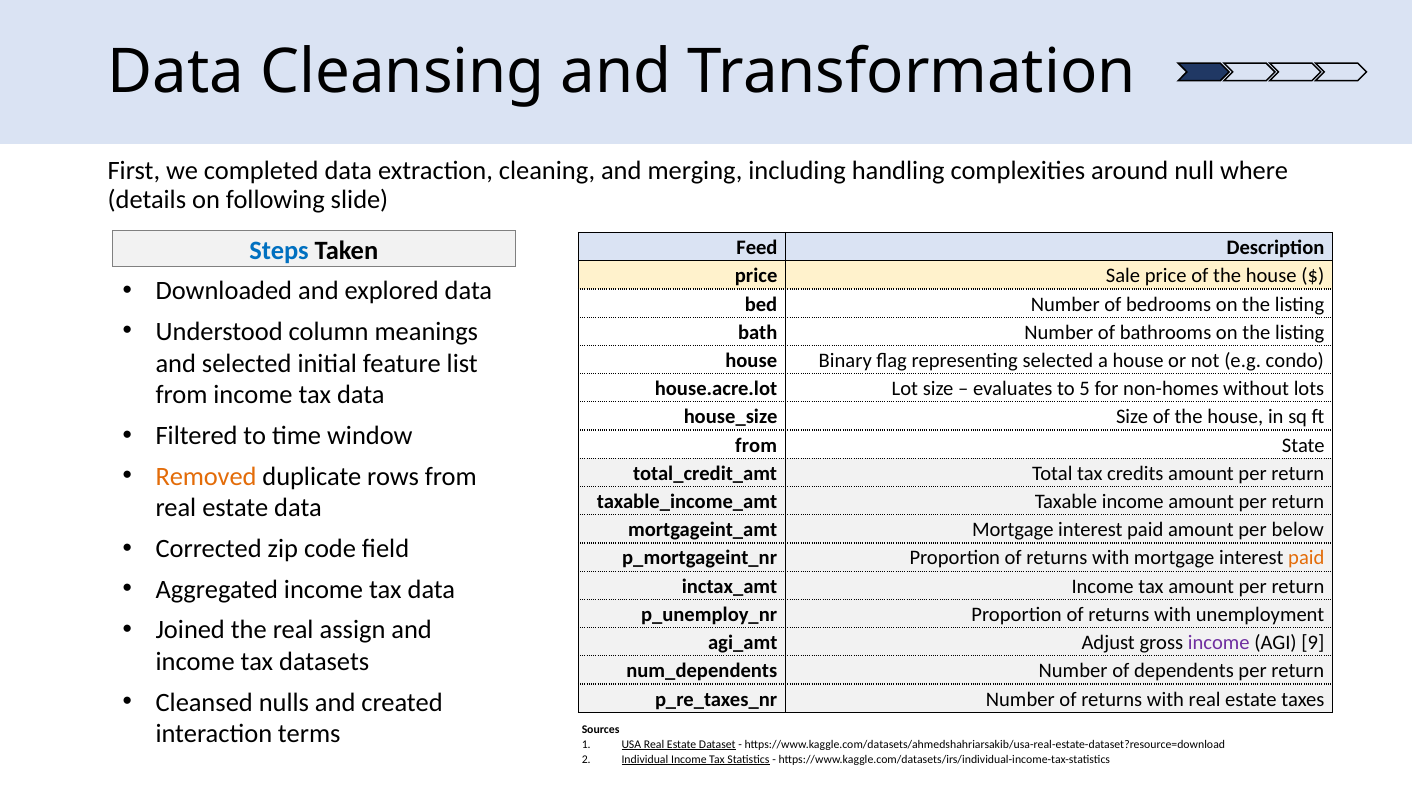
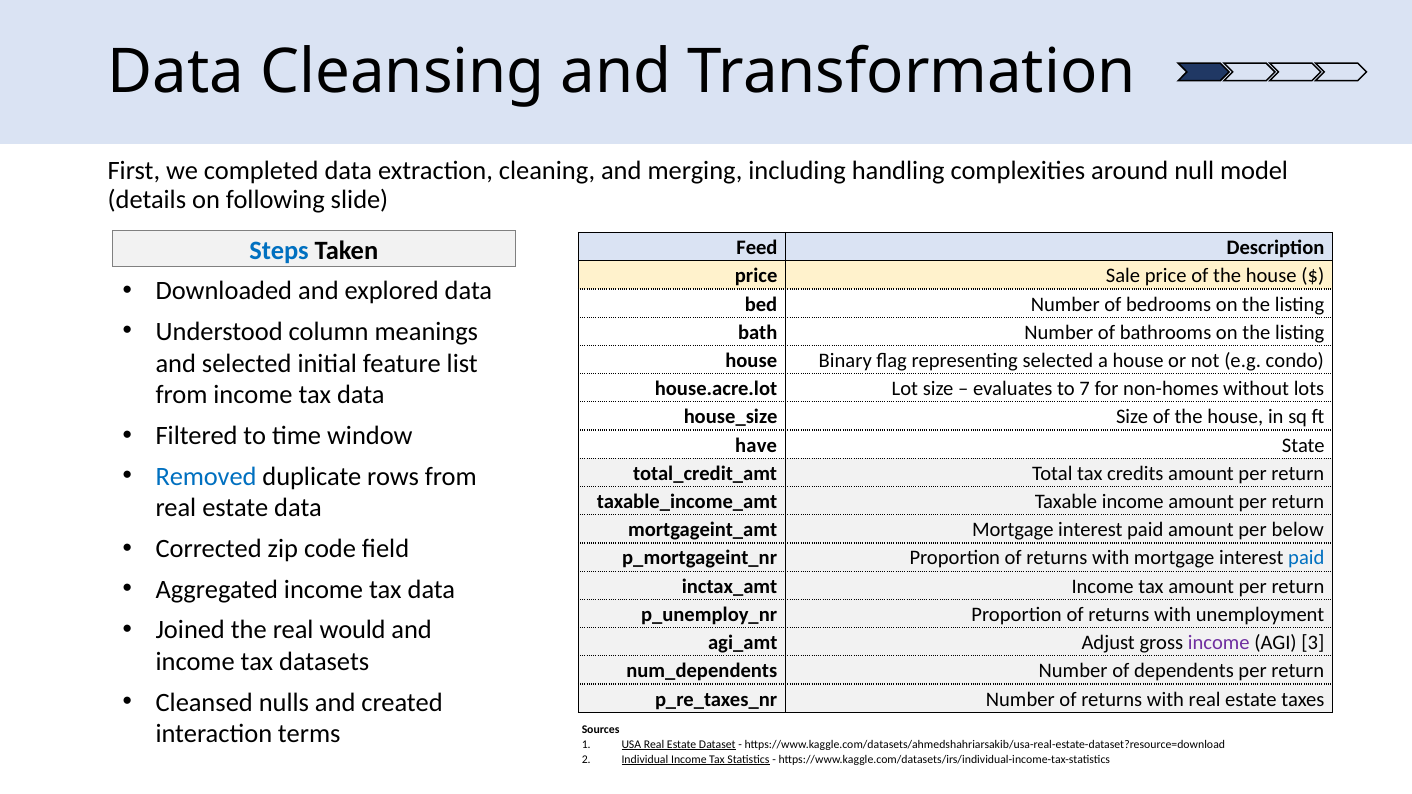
where: where -> model (1254, 171)
5: 5 -> 7 (1085, 389)
from: from -> have (756, 445)
Removed colour: orange -> blue (206, 477)
paid colour: orange -> blue (1306, 558)
assign: assign -> would (353, 630)
9: 9 -> 3 (1313, 643)
